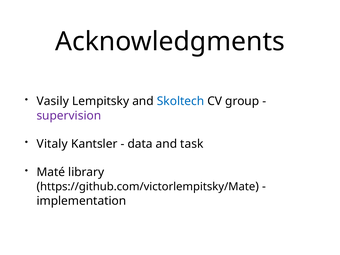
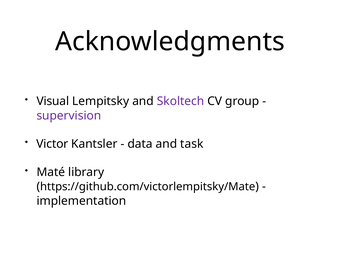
Vasily: Vasily -> Visual (53, 101)
Skoltech colour: blue -> purple (181, 101)
Vitaly: Vitaly -> Victor (52, 144)
